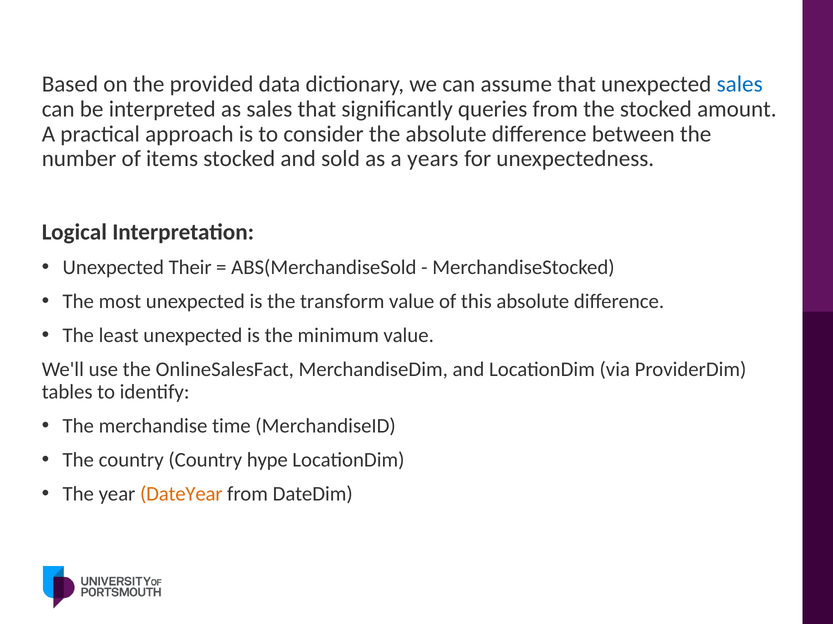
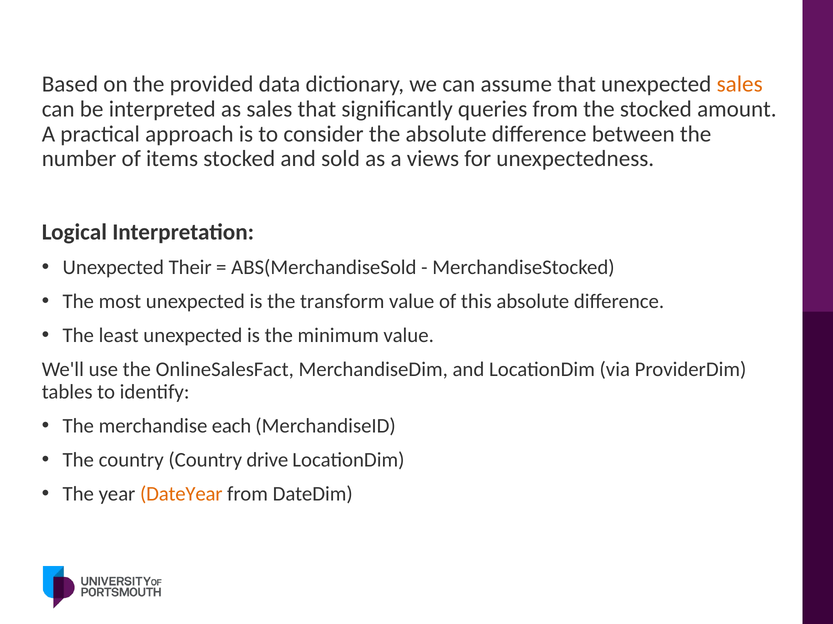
sales colour: blue -> orange (740, 84)
years: years -> views (433, 159)
time: time -> each (231, 426)
hype: hype -> drive (267, 460)
